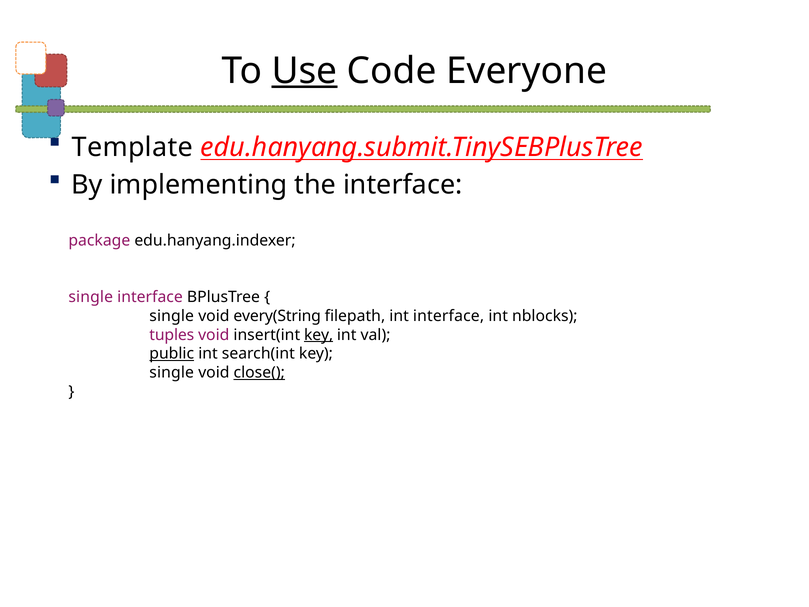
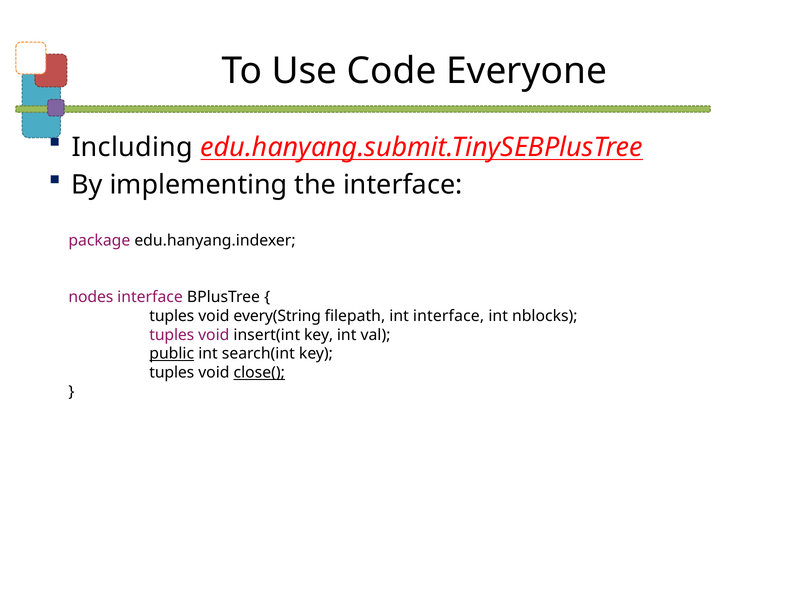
Use underline: present -> none (304, 71)
Template: Template -> Including (132, 147)
single: single -> nodes (91, 297)
single: single -> tuples (172, 316)
key underline: present -> none (319, 335)
single: single -> tuples (172, 373)
